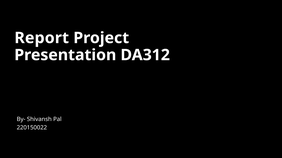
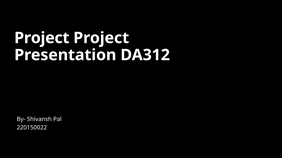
Report: Report -> Project (42, 38)
